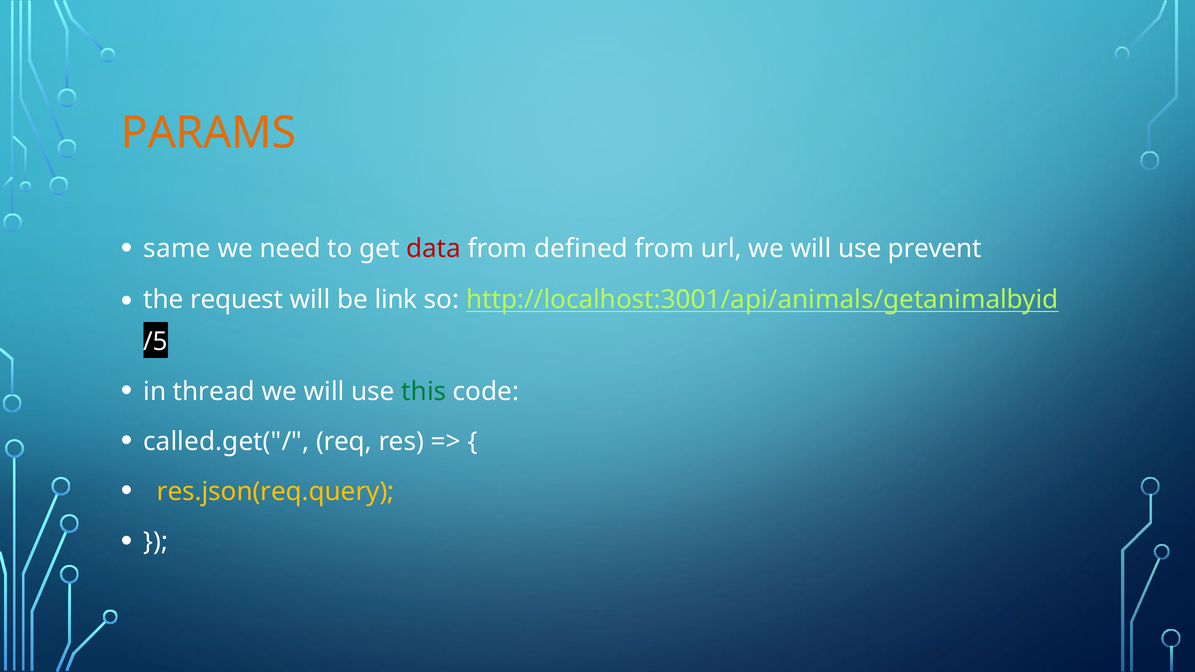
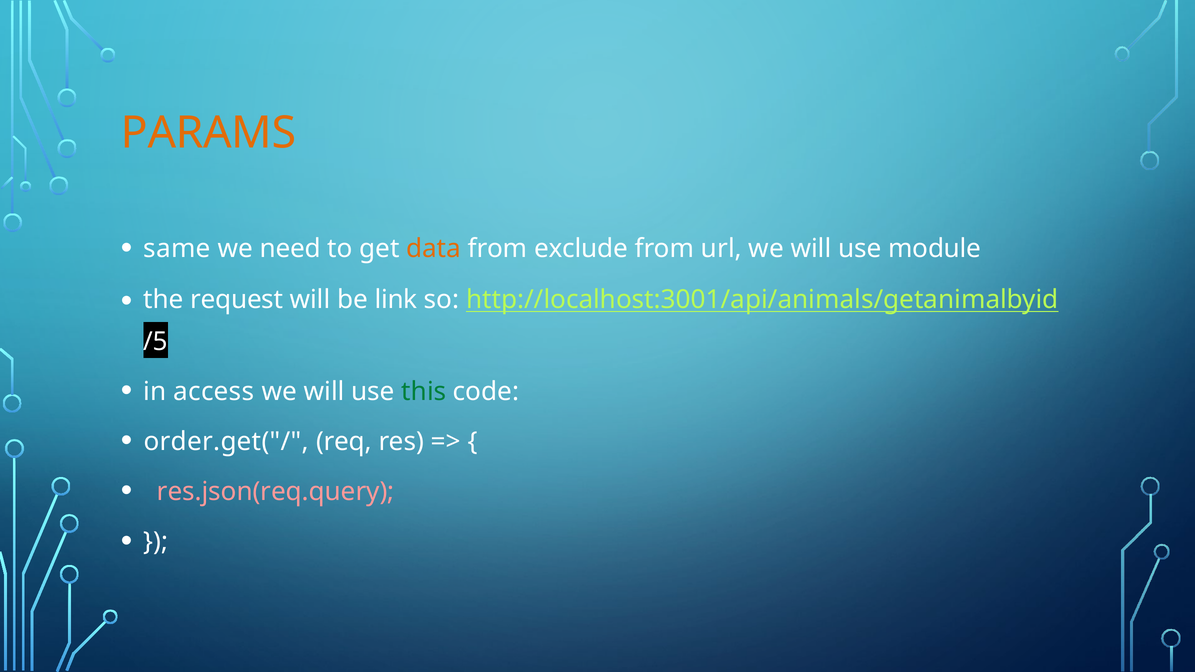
data colour: red -> orange (434, 249)
defined: defined -> exclude (581, 249)
prevent: prevent -> module (935, 249)
thread: thread -> access (214, 392)
called.get("/: called.get("/ -> order.get("/ (226, 442)
res.json(req.query colour: yellow -> pink (276, 492)
